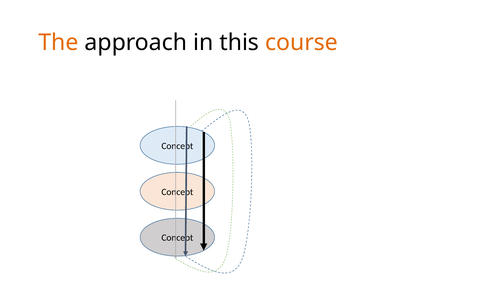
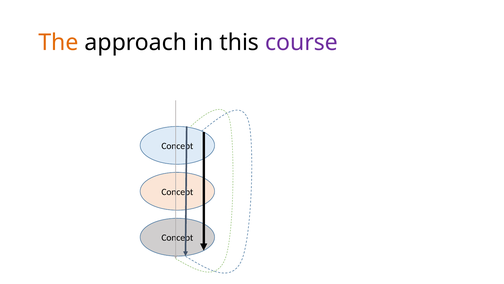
course colour: orange -> purple (302, 42)
